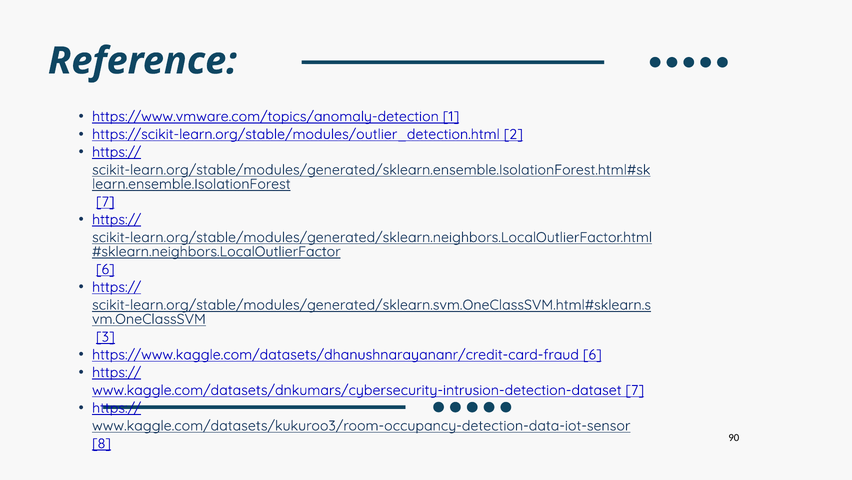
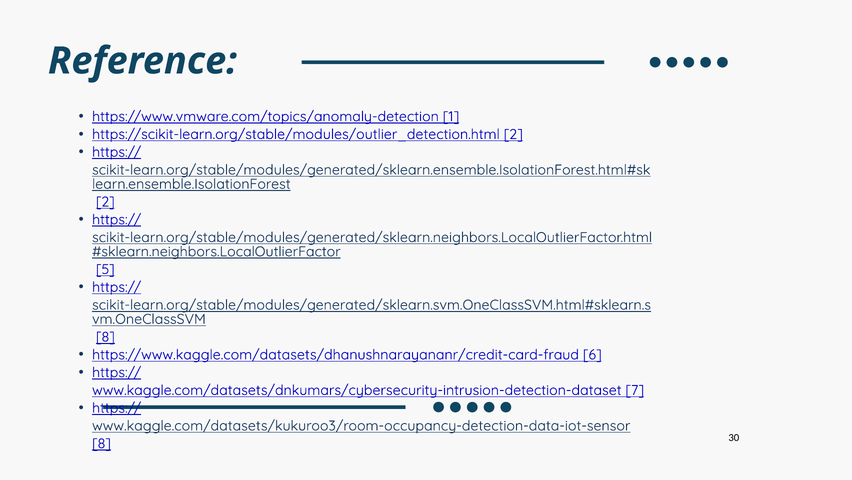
7: 7 -> 2 (105, 202)
6: 6 -> 5 (105, 269)
3: 3 -> 8 (105, 336)
90: 90 -> 30 (734, 437)
